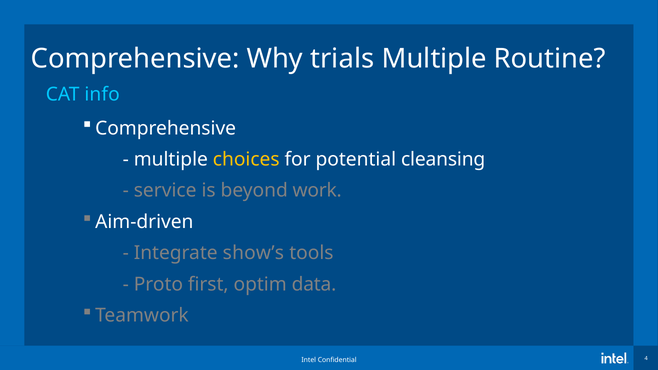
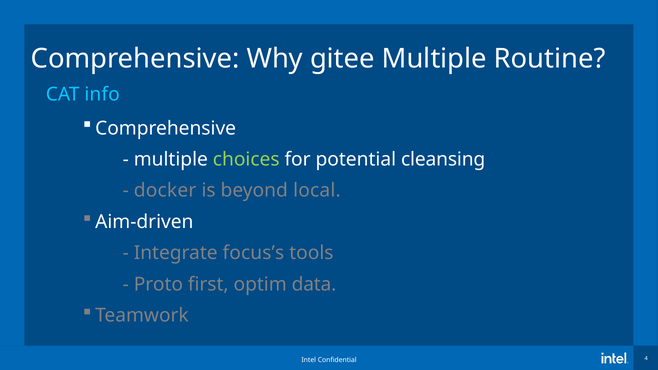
trials: trials -> gitee (342, 59)
choices colour: yellow -> light green (246, 160)
service: service -> docker (165, 191)
work: work -> local (317, 191)
show’s: show’s -> focus’s (253, 253)
